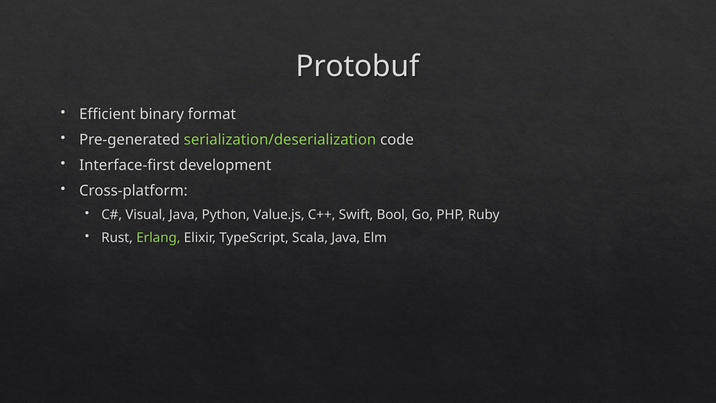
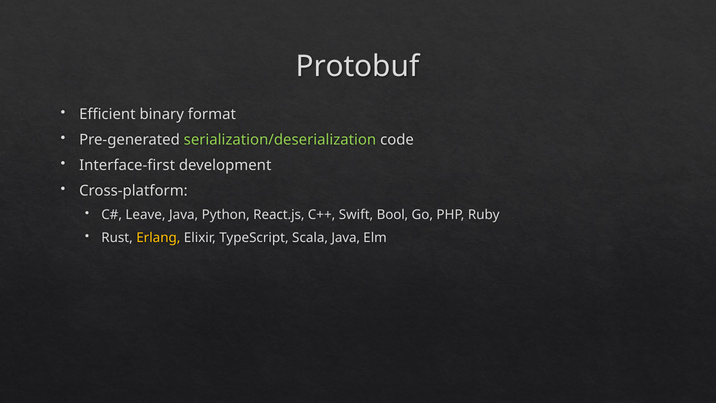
Visual: Visual -> Leave (145, 215)
Value.js: Value.js -> React.js (279, 215)
Erlang colour: light green -> yellow (158, 238)
